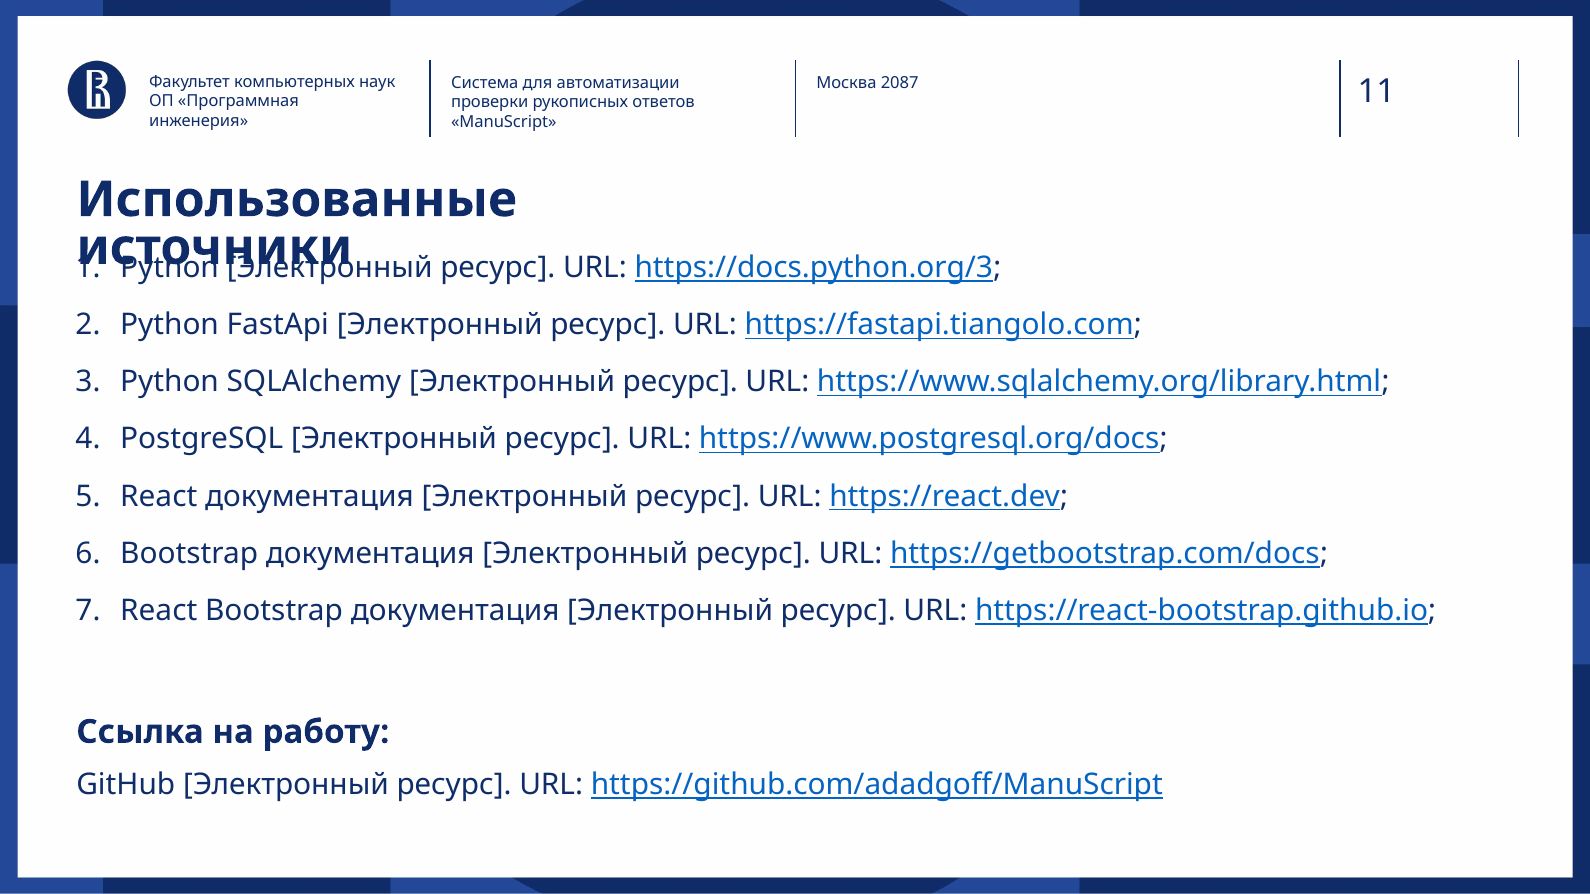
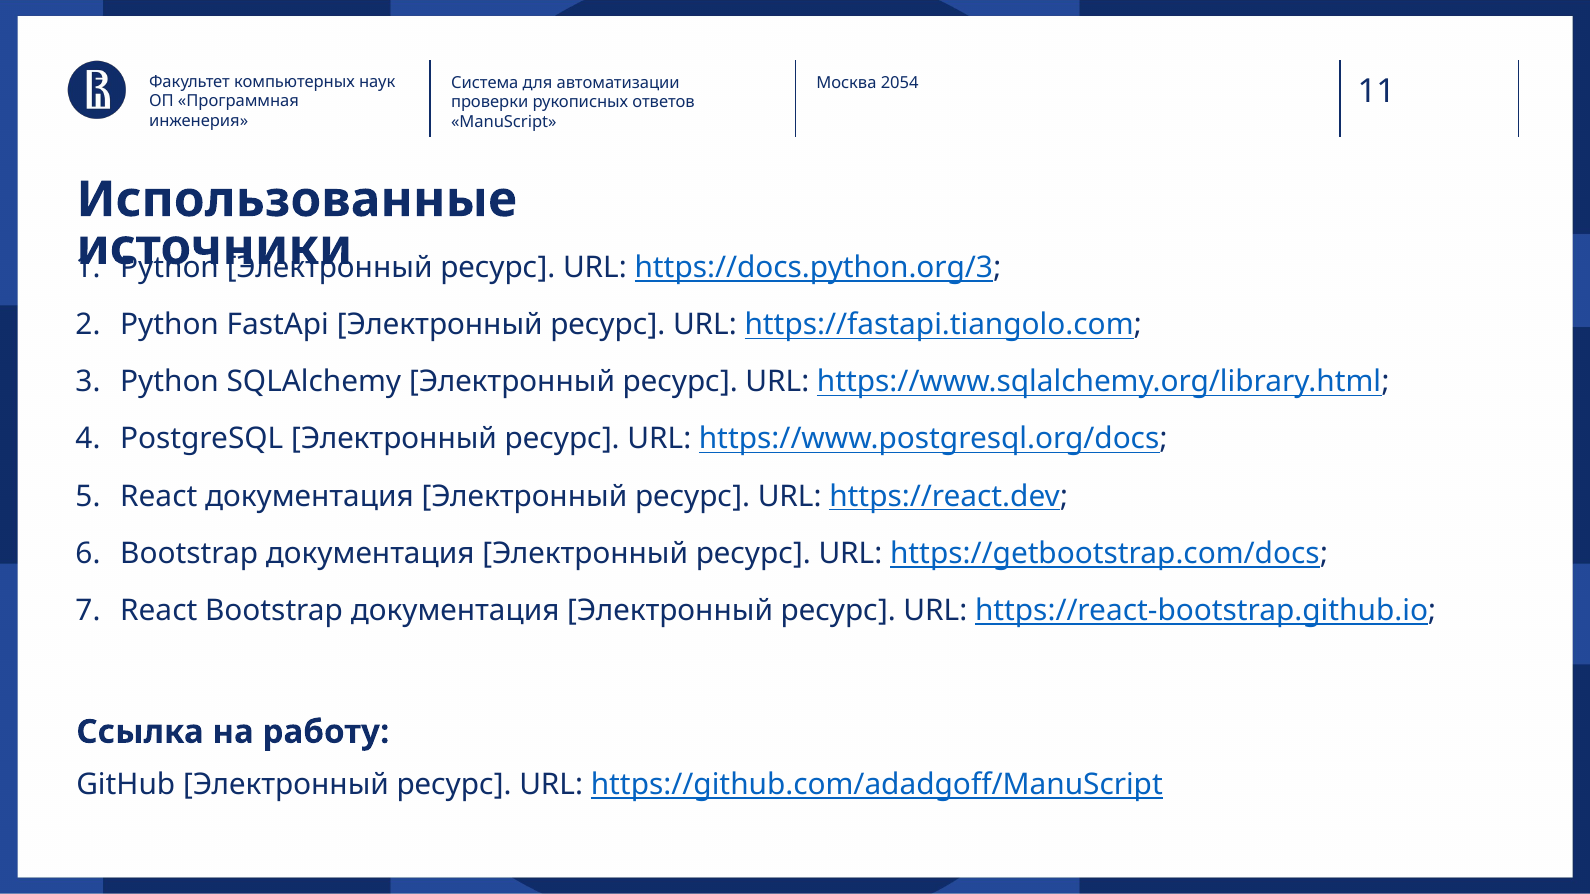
2087: 2087 -> 2054 (900, 83)
